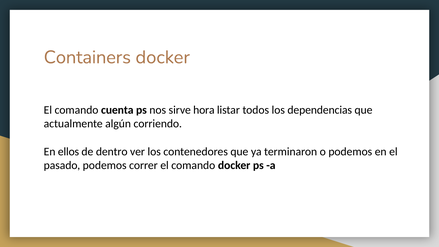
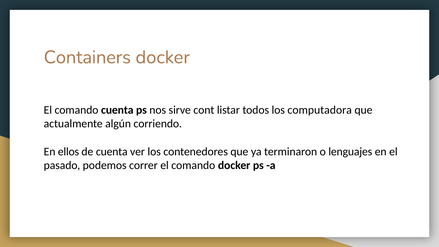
hora: hora -> cont (204, 110)
dependencias: dependencias -> computadora (320, 110)
de dentro: dentro -> cuenta (112, 152)
o podemos: podemos -> lenguajes (350, 152)
